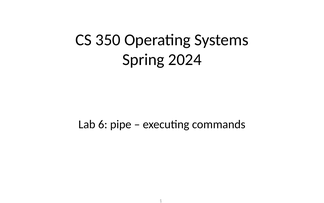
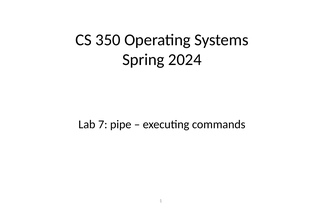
6: 6 -> 7 (103, 124)
